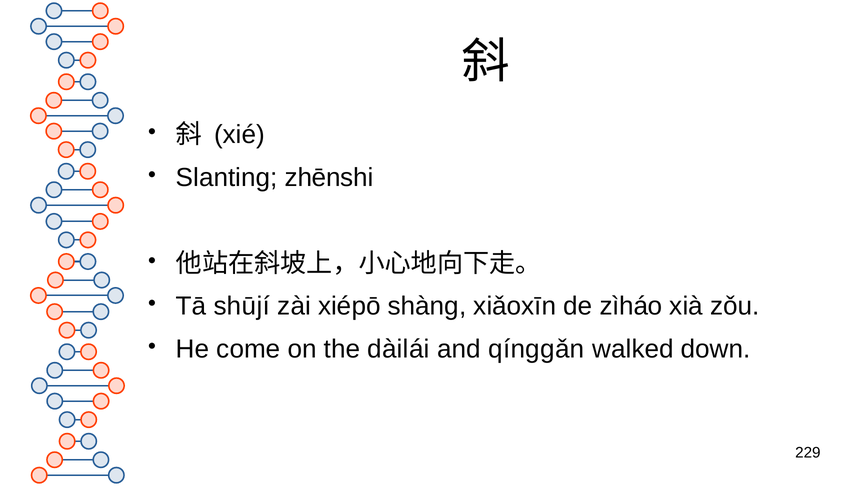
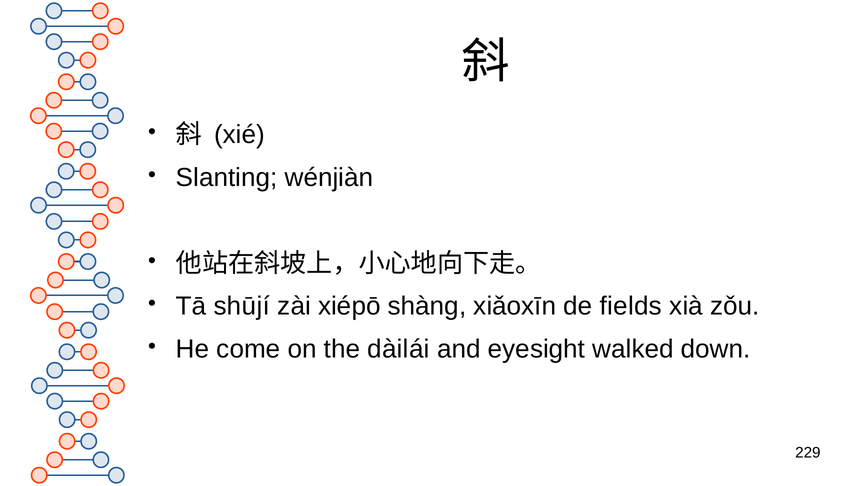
zhēnshi: zhēnshi -> wénjiàn (329, 178)
zìháo: zìháo -> fields (631, 306)
qínggǎn: qínggǎn -> eyesight (537, 349)
